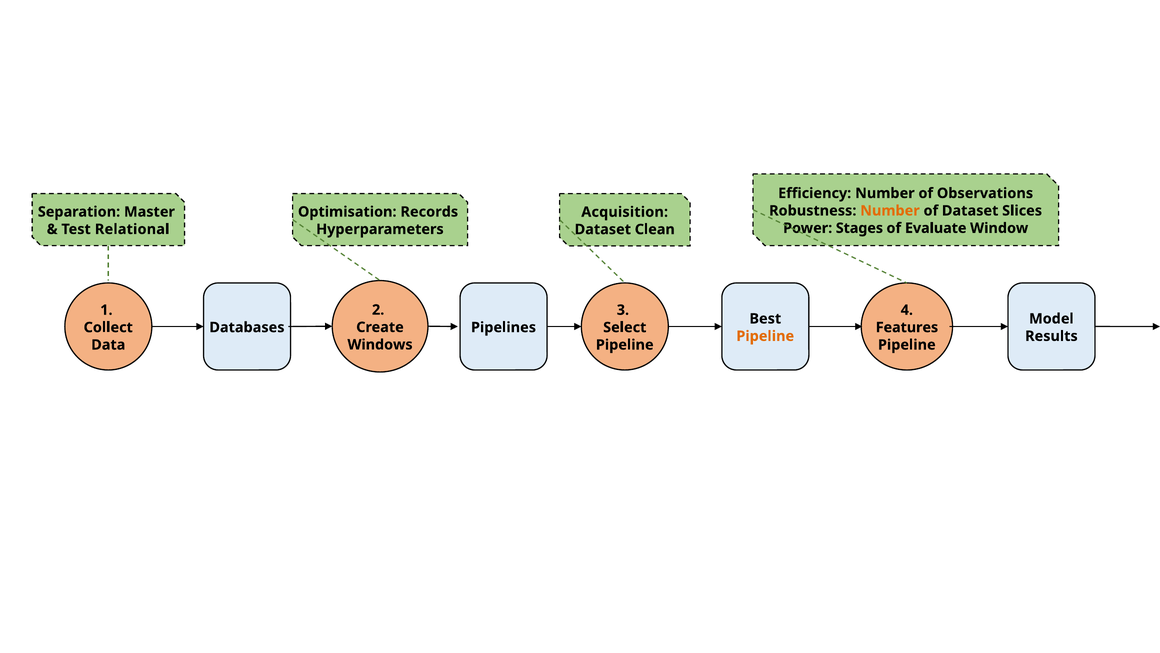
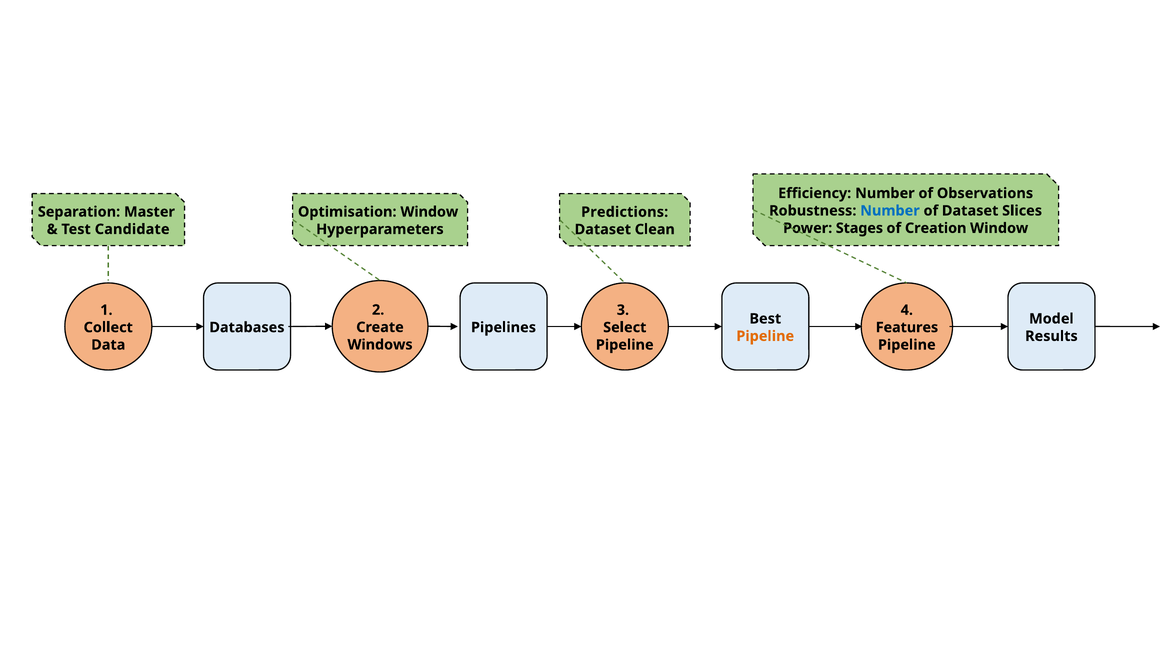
Number colour: orange -> blue (890, 211)
Optimisation Records: Records -> Window (429, 212)
Acquisition: Acquisition -> Predictions (625, 212)
Evaluate: Evaluate -> Creation (936, 228)
Relational: Relational -> Candidate (132, 229)
